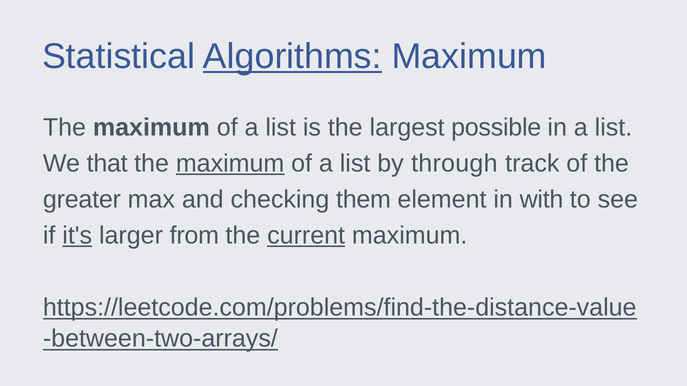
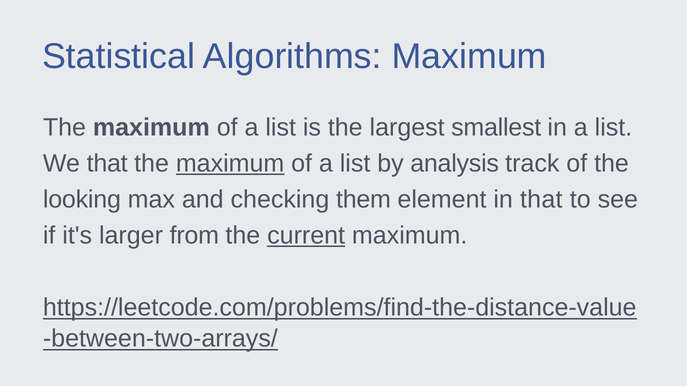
Algorithms underline: present -> none (292, 57)
possible: possible -> smallest (496, 128)
through: through -> analysis (455, 164)
greater: greater -> looking (82, 200)
in with: with -> that (541, 200)
it's underline: present -> none (77, 236)
